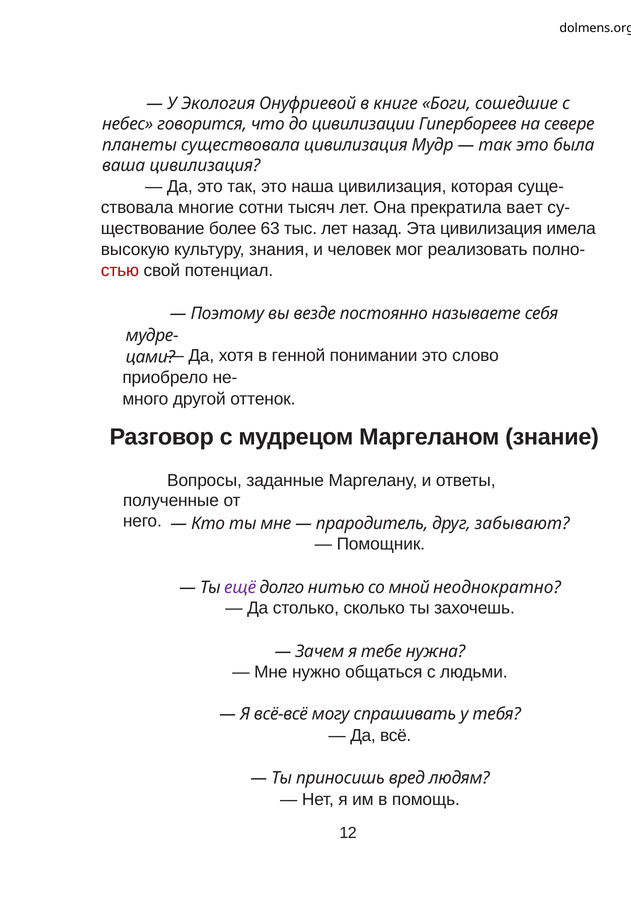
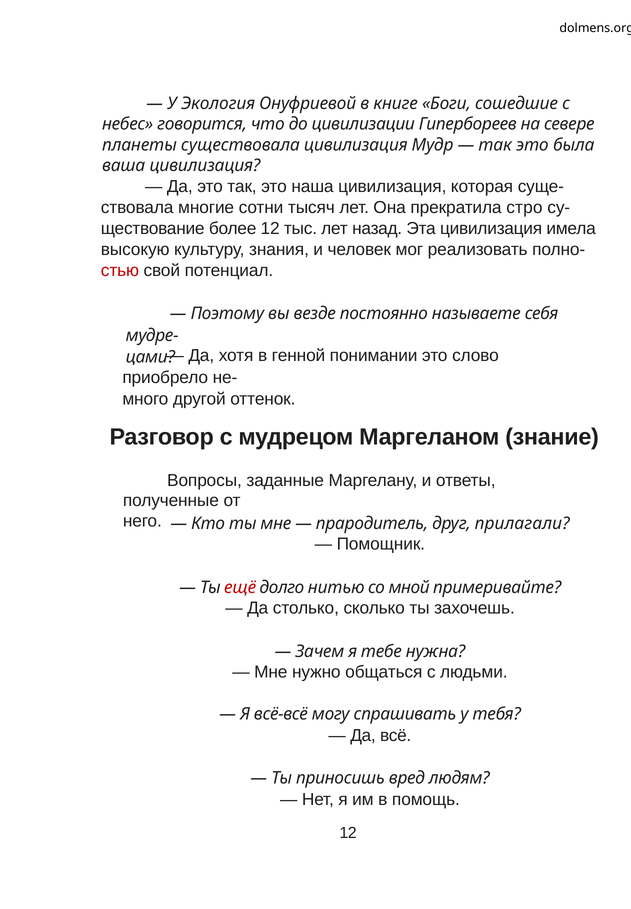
вает: вает -> стро (524, 207)
более 63: 63 -> 12 (270, 228)
забывают: забывают -> прилагали (522, 523)
ещё colour: purple -> red (240, 587)
неоднократно: неоднократно -> примеривайте (497, 587)
